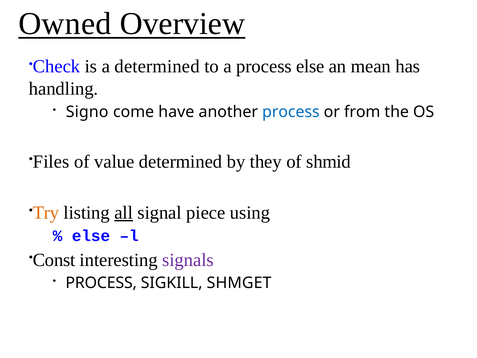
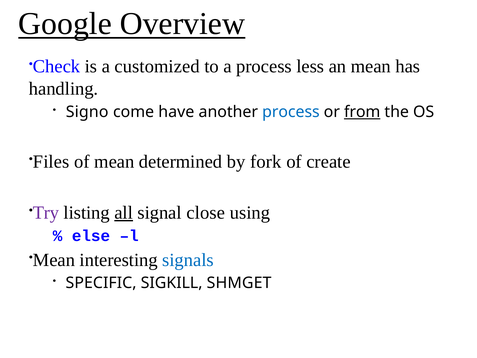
Owned: Owned -> Google (65, 24)
a determined: determined -> customized (157, 66)
process else: else -> less (310, 66)
from underline: none -> present (362, 112)
of value: value -> mean (114, 161)
they: they -> fork (266, 161)
shmid: shmid -> create (329, 161)
Try colour: orange -> purple (46, 212)
piece: piece -> close (206, 212)
Const: Const -> Mean (54, 260)
signals colour: purple -> blue (188, 260)
PROCESS: PROCESS -> SPECIFIC (101, 283)
